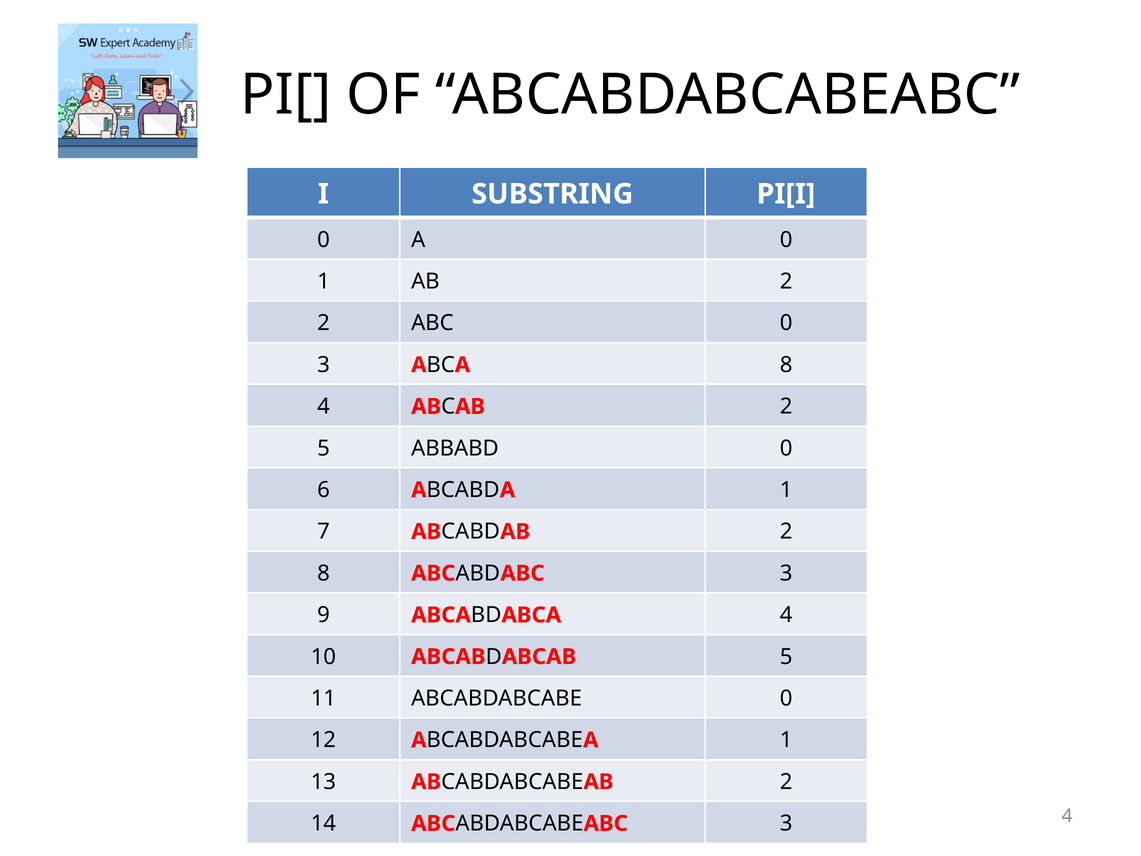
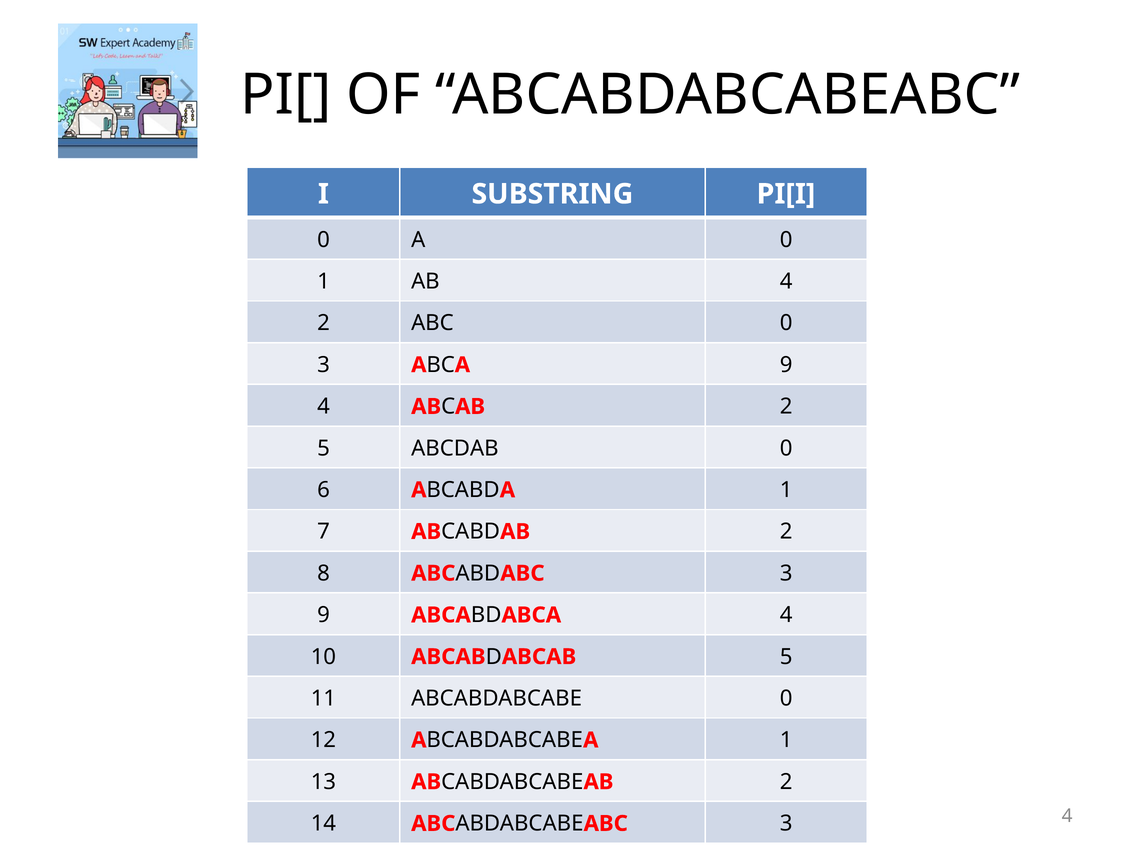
AB 2: 2 -> 4 (786, 281)
ABCA 8: 8 -> 9 (786, 365)
ABBABD: ABBABD -> ABCDAB (455, 448)
